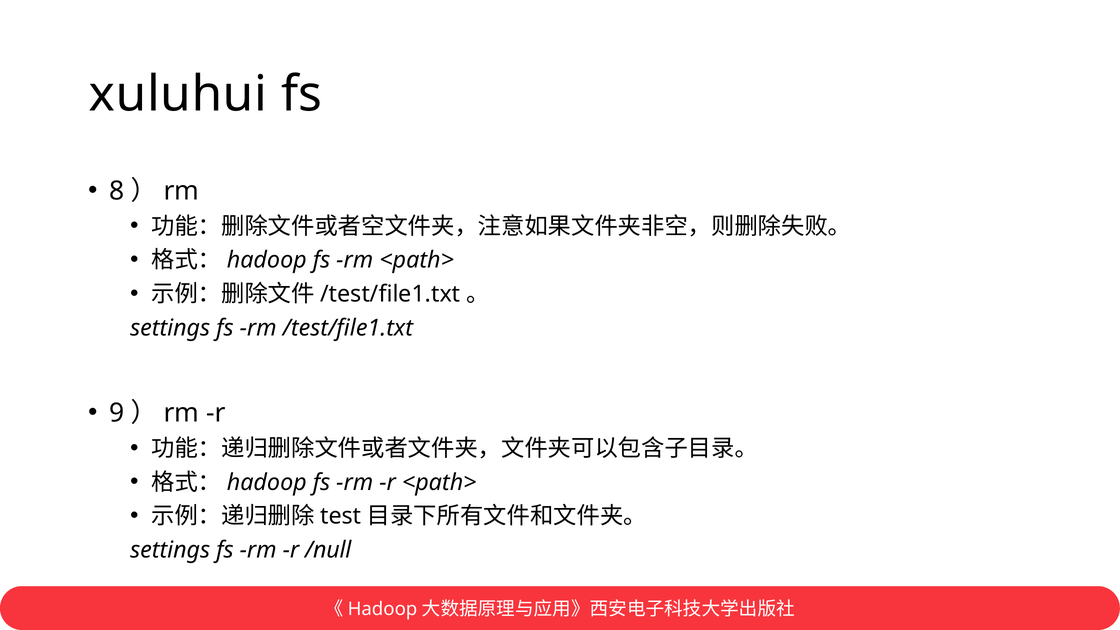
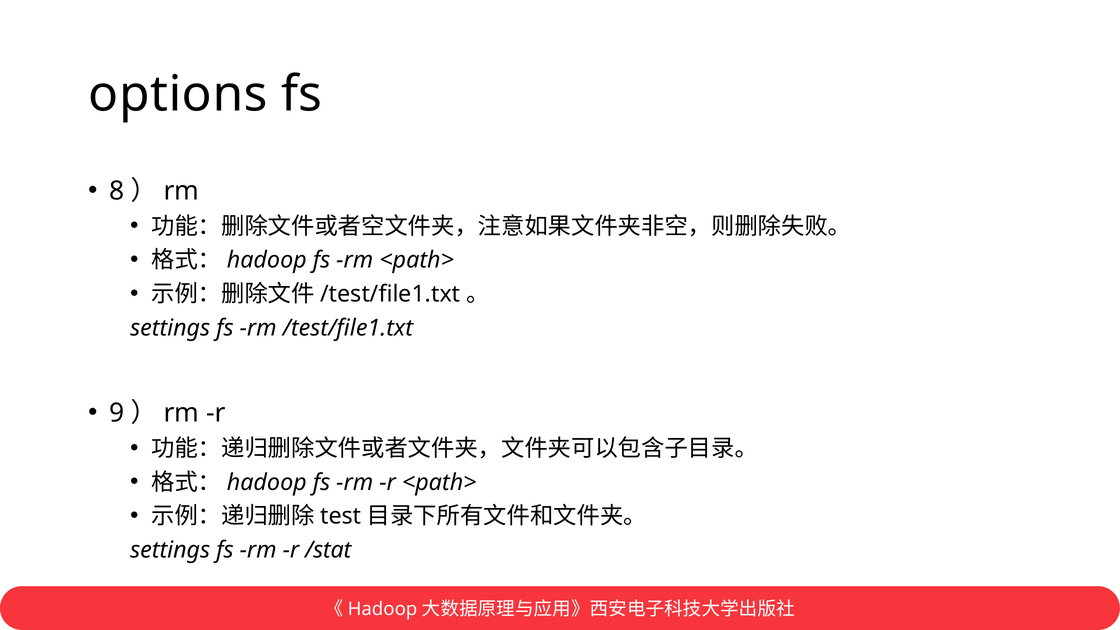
xuluhui: xuluhui -> options (178, 94)
/null: /null -> /stat (328, 550)
